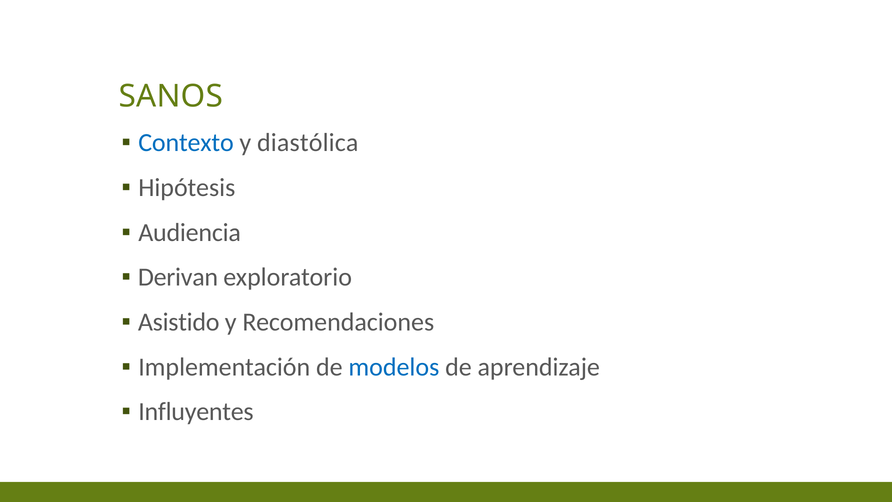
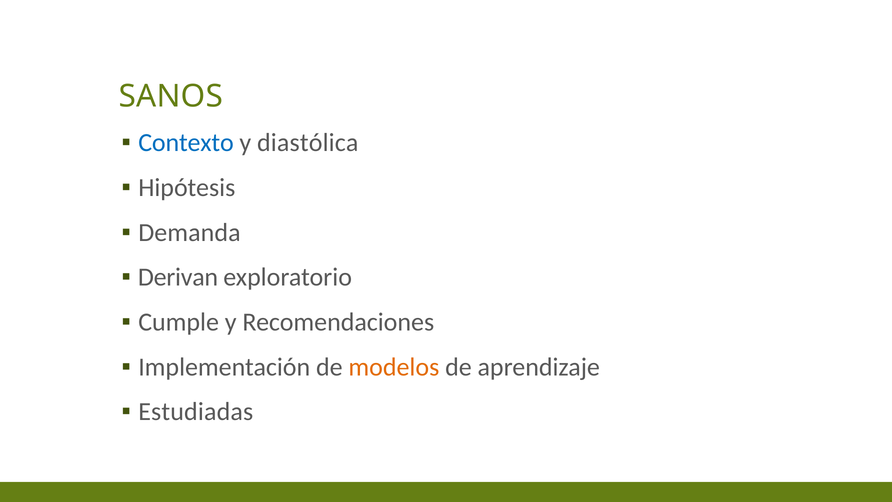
Audiencia: Audiencia -> Demanda (189, 232)
Asistido: Asistido -> Cumple (179, 322)
modelos colour: blue -> orange (394, 367)
Influyentes: Influyentes -> Estudiadas (196, 412)
